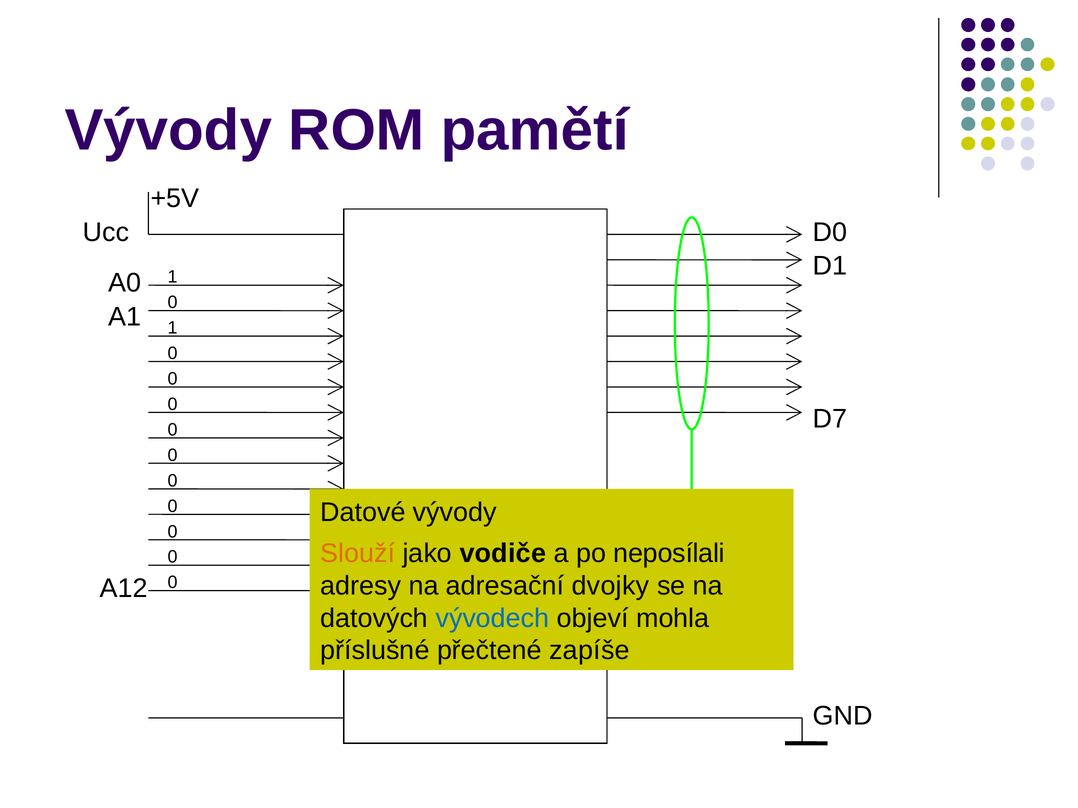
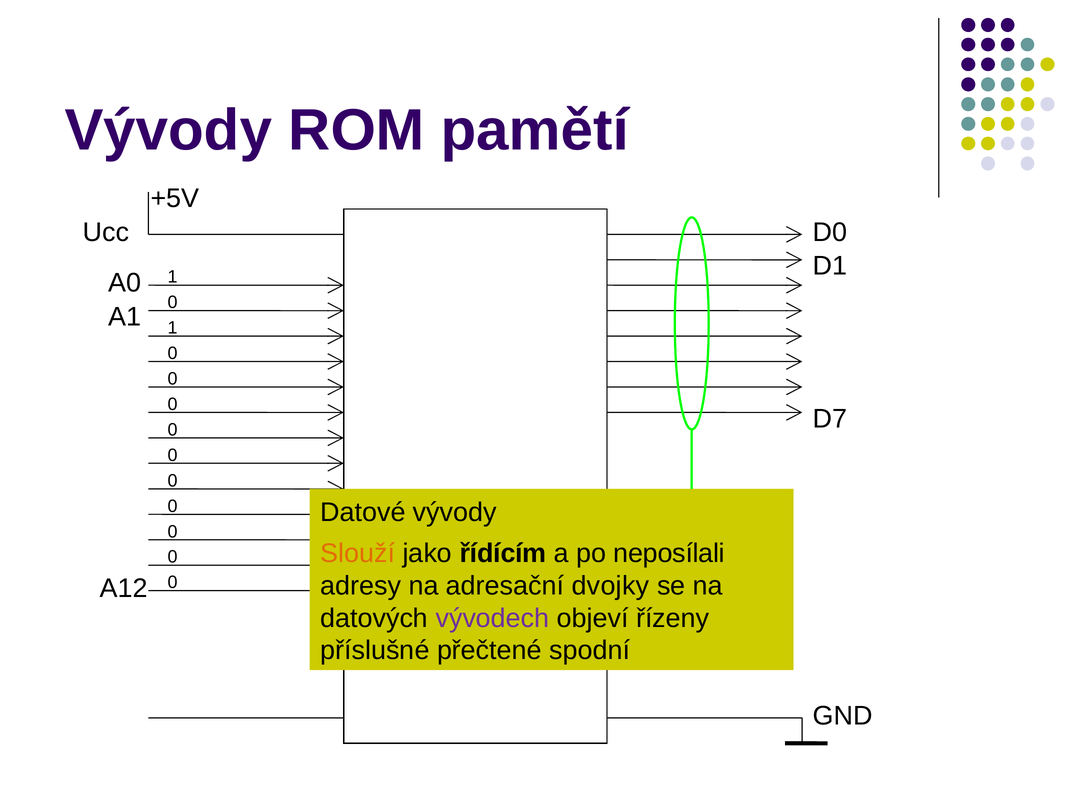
vodiče: vodiče -> řídícím (503, 554)
vývodech colour: blue -> purple (492, 619)
mohla: mohla -> řízeny (673, 619)
zapíše: zapíše -> spodní (590, 651)
